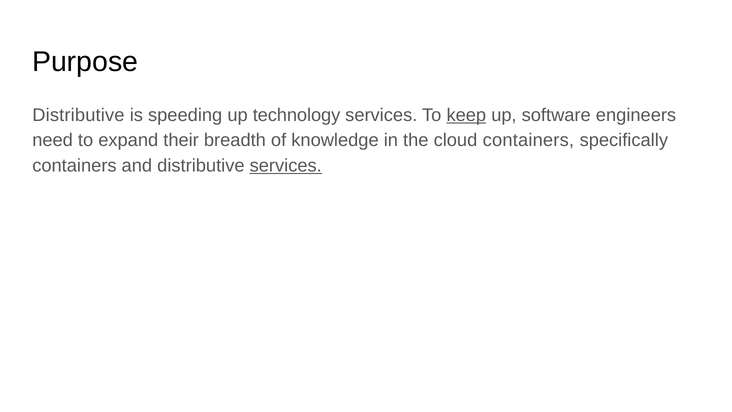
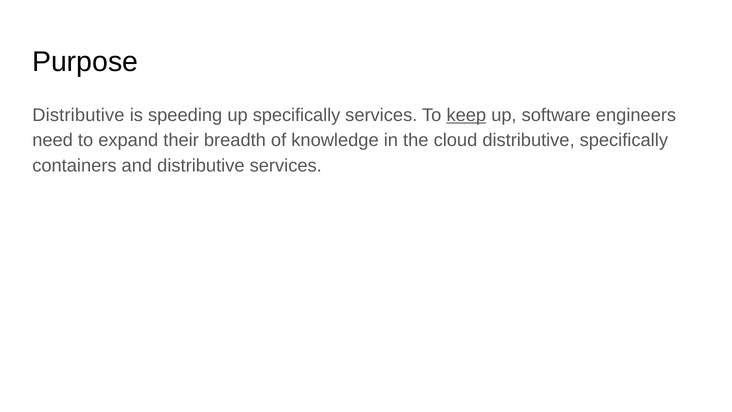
up technology: technology -> specifically (297, 115)
cloud containers: containers -> distributive (528, 140)
services underline: present -> none (286, 166)
